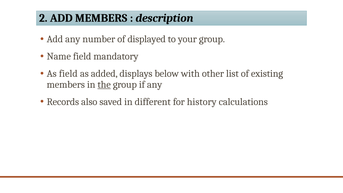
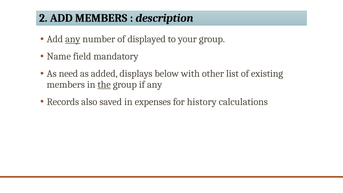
any underline: none -> present (73, 39)
As field: field -> need (68, 74)
different: different -> expenses (153, 102)
